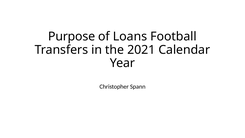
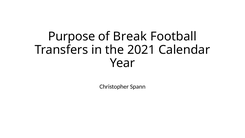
Loans: Loans -> Break (130, 36)
